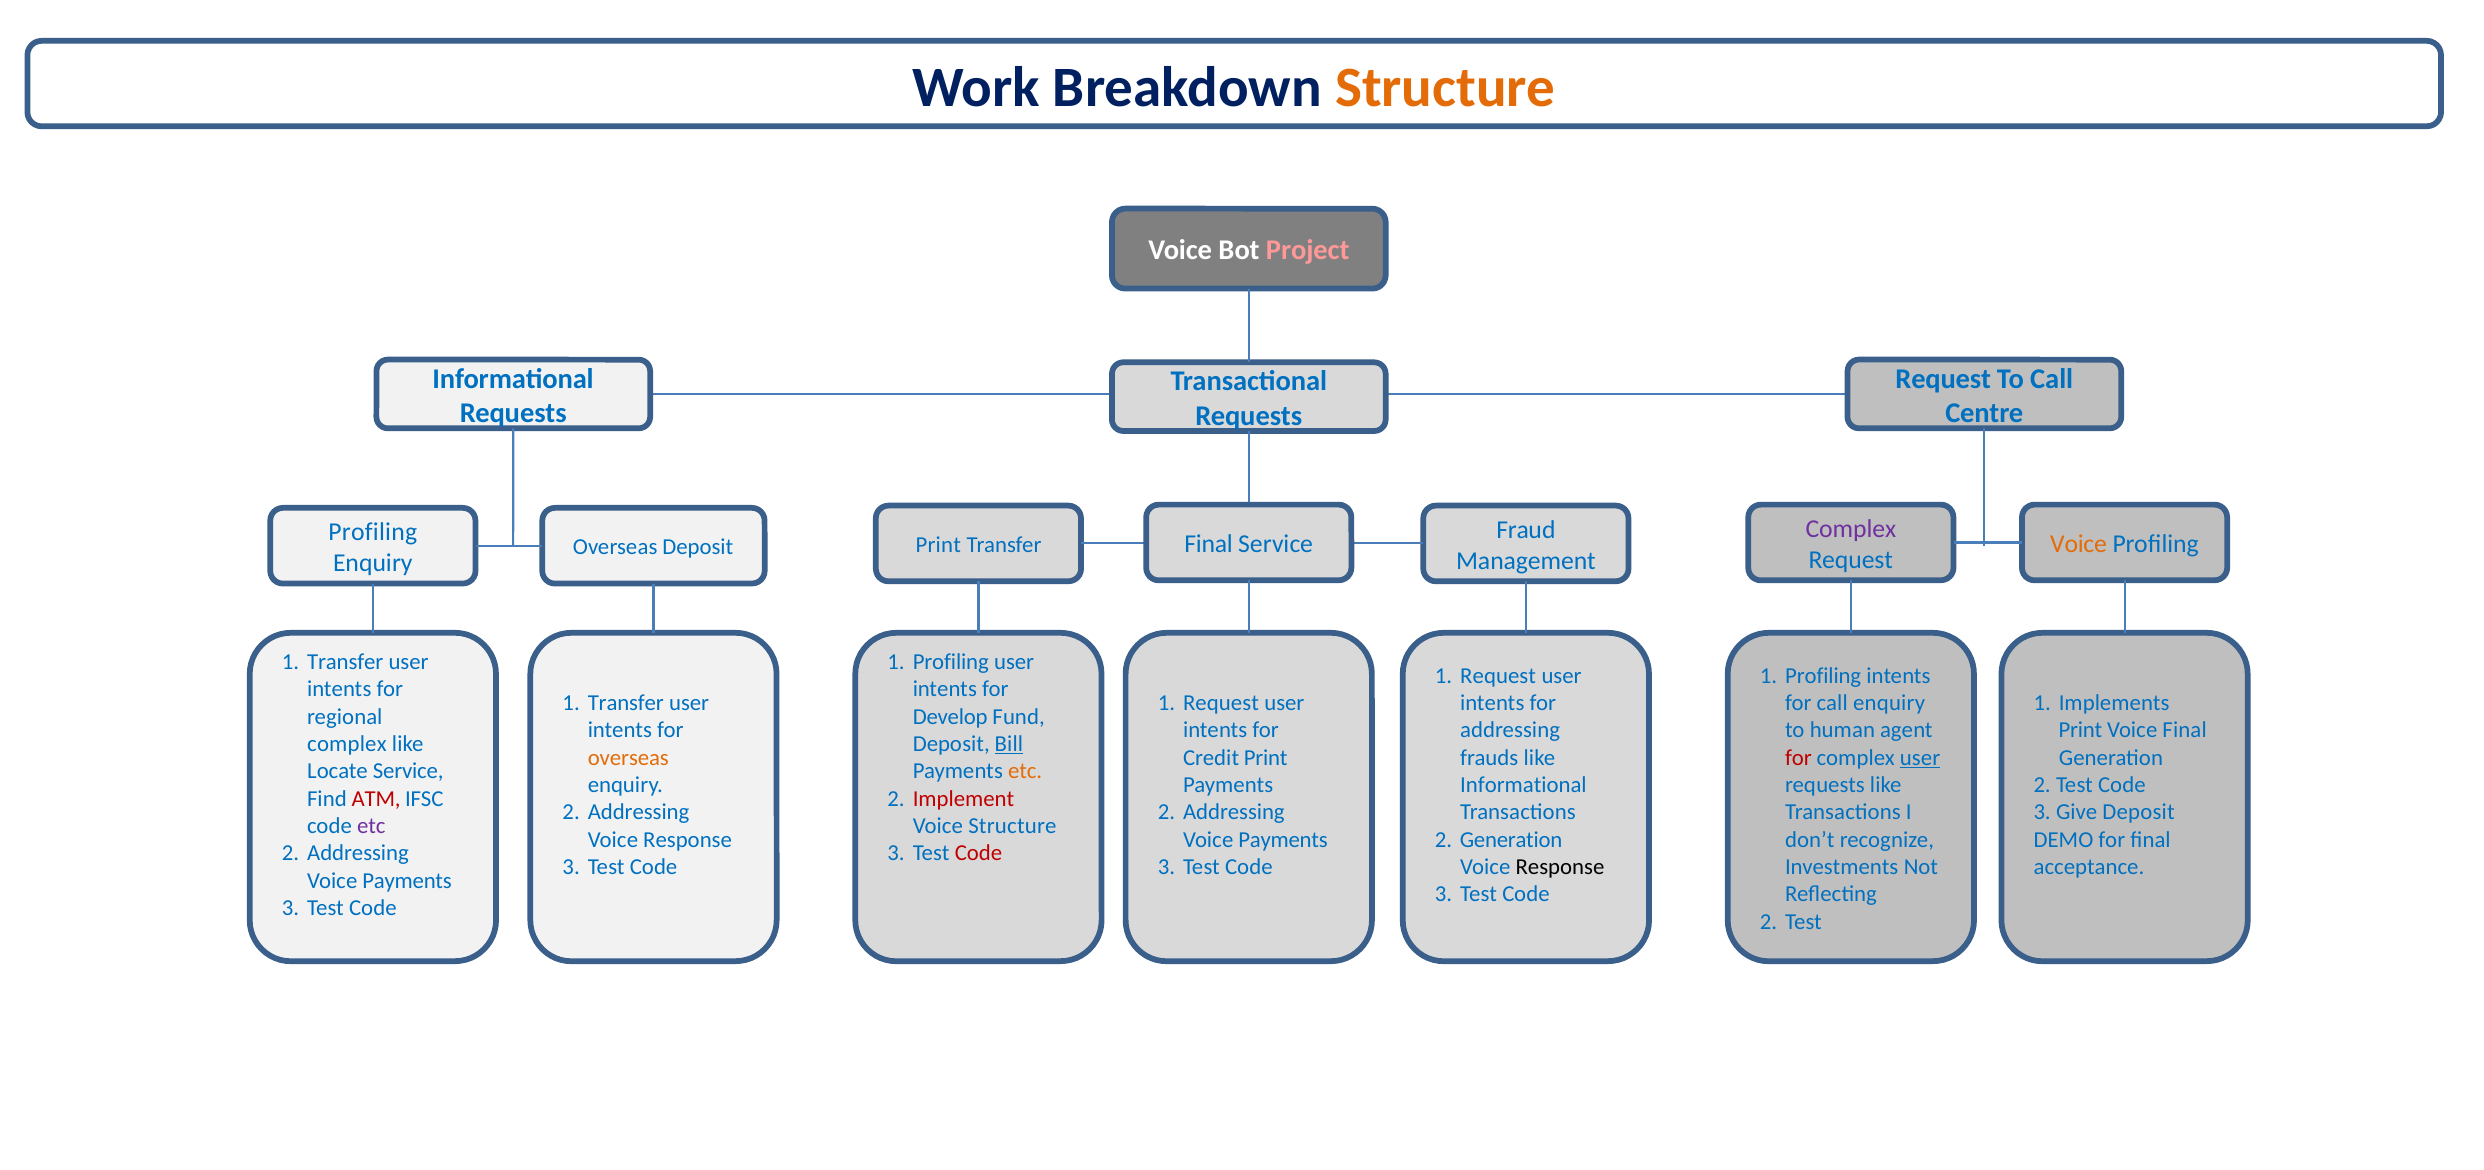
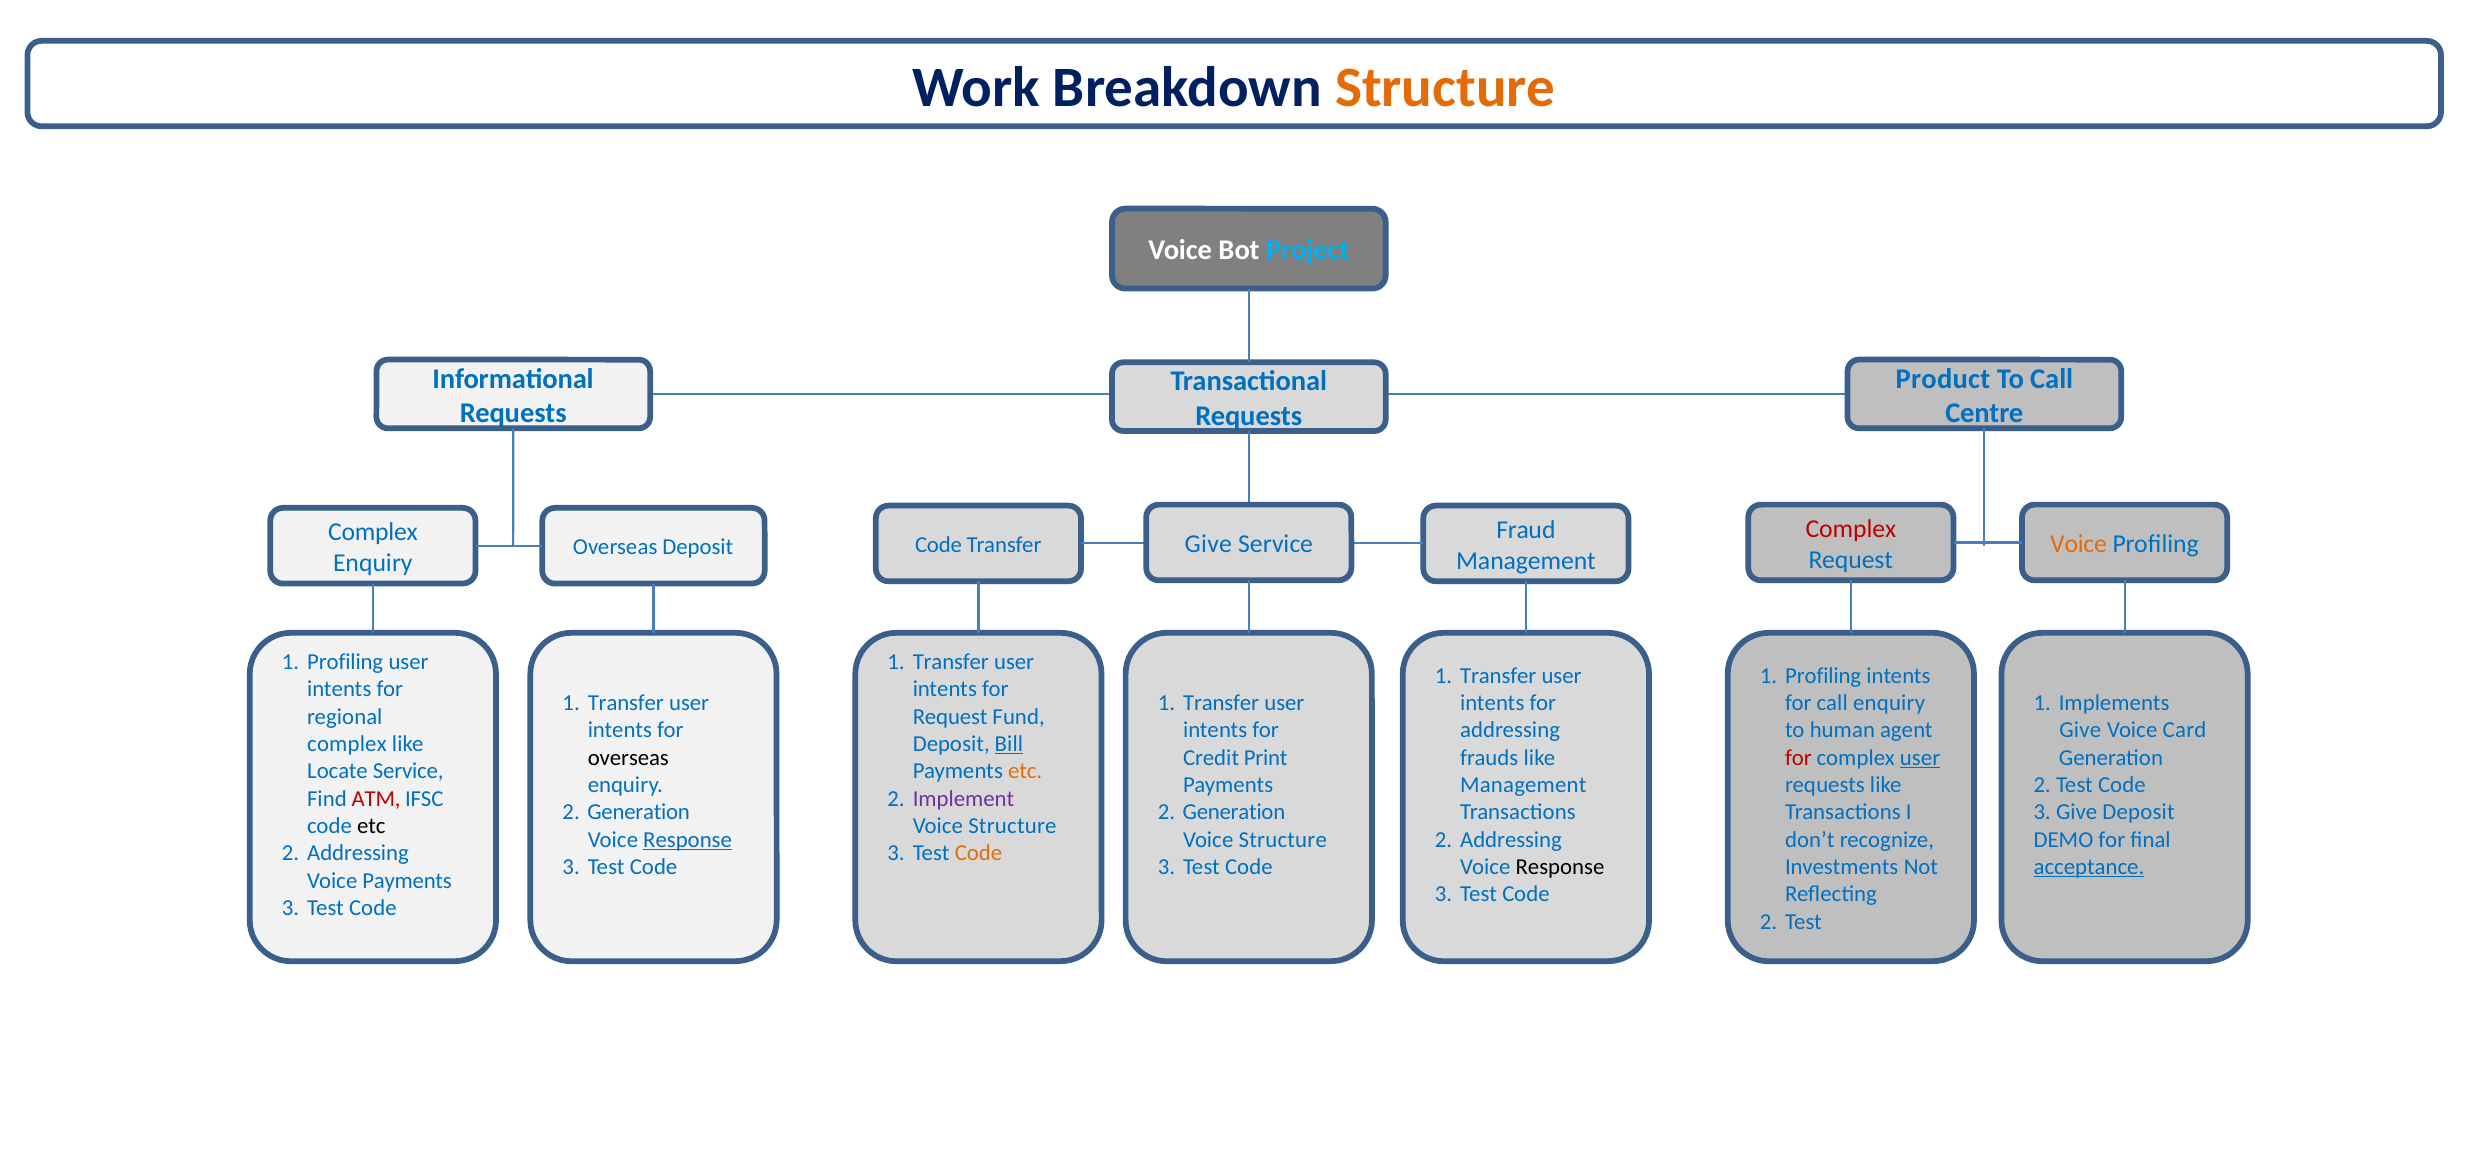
Project colour: pink -> light blue (1308, 251)
Request: Request -> Product (1943, 379)
Complex colour: purple -> red (1851, 529)
Profiling: Profiling -> Complex (373, 532)
Final: Final -> Give (1208, 544)
Print: Print -> Code (938, 545)
Transfer: Transfer -> Profiling (345, 662)
Profiling: Profiling -> Transfer (951, 662)
Request: Request -> Transfer (1498, 676)
Request: Request -> Transfer (1221, 703)
Develop: Develop -> Request (950, 717)
Print: Print -> Give (2080, 730)
Voice Final: Final -> Card (2185, 730)
overseas colour: orange -> black (628, 758)
Informational: Informational -> Management (1523, 785)
Implement colour: red -> purple (964, 799)
Addressing: Addressing -> Generation (639, 812)
Addressing: Addressing -> Generation (1234, 812)
etc colour: purple -> black (371, 826)
Response underline: none -> present (688, 840)
Payments: Payments -> Structure (1283, 840)
Generation: Generation -> Addressing (1511, 840)
Code colour: red -> orange (979, 853)
acceptance underline: none -> present (2089, 867)
